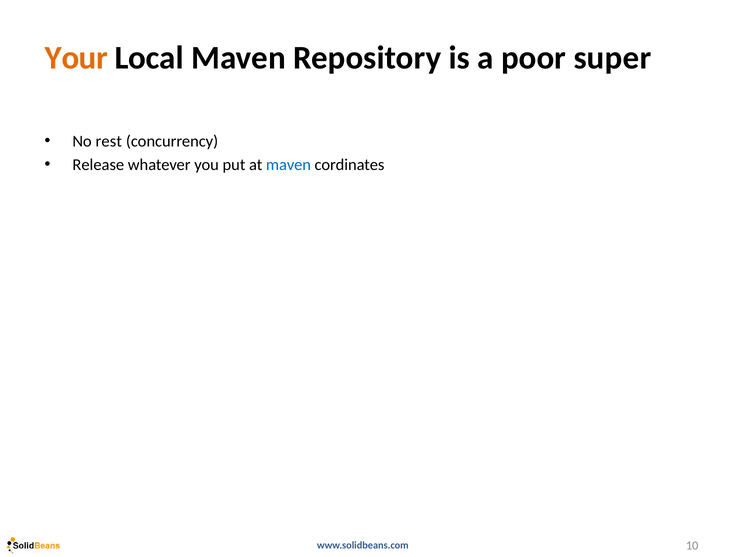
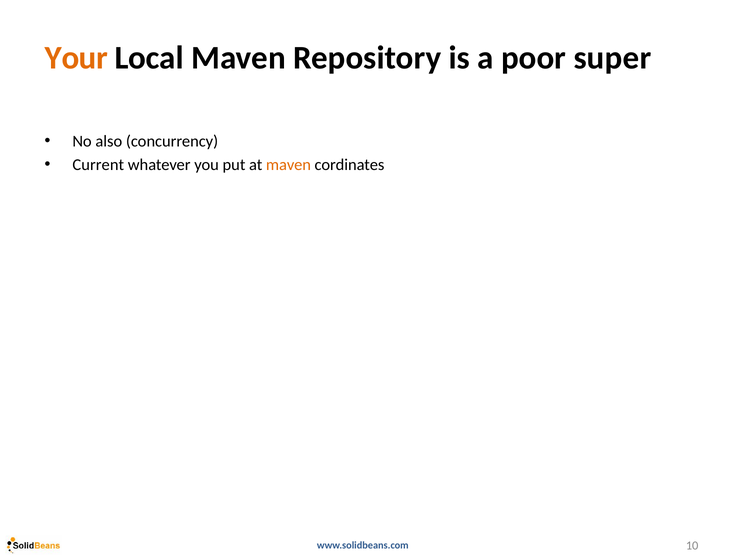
rest: rest -> also (109, 142)
Release: Release -> Current (98, 165)
maven colour: blue -> orange (288, 165)
